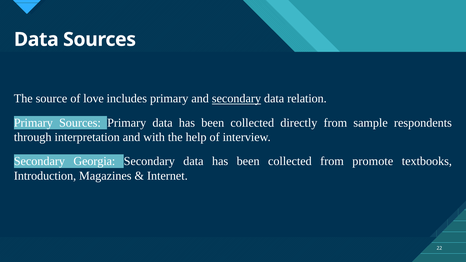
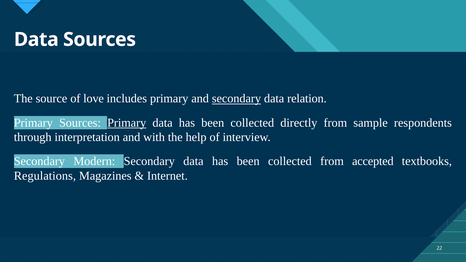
Primary underline: none -> present (127, 123)
Georgia: Georgia -> Modern (94, 161)
promote: promote -> accepted (373, 161)
Introduction: Introduction -> Regulations (45, 176)
